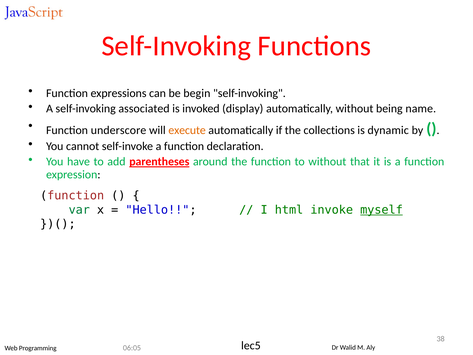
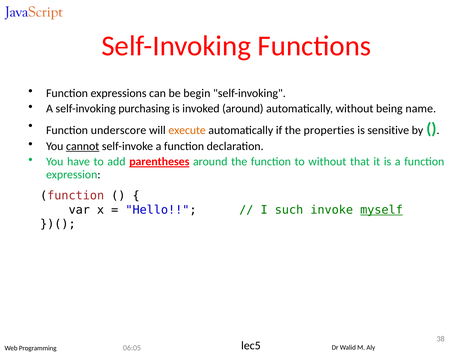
associated: associated -> purchasing (144, 109)
invoked display: display -> around (243, 109)
collections: collections -> properties (329, 130)
dynamic: dynamic -> sensitive (388, 130)
cannot underline: none -> present (83, 146)
var colour: green -> black (79, 210)
html: html -> such (289, 210)
